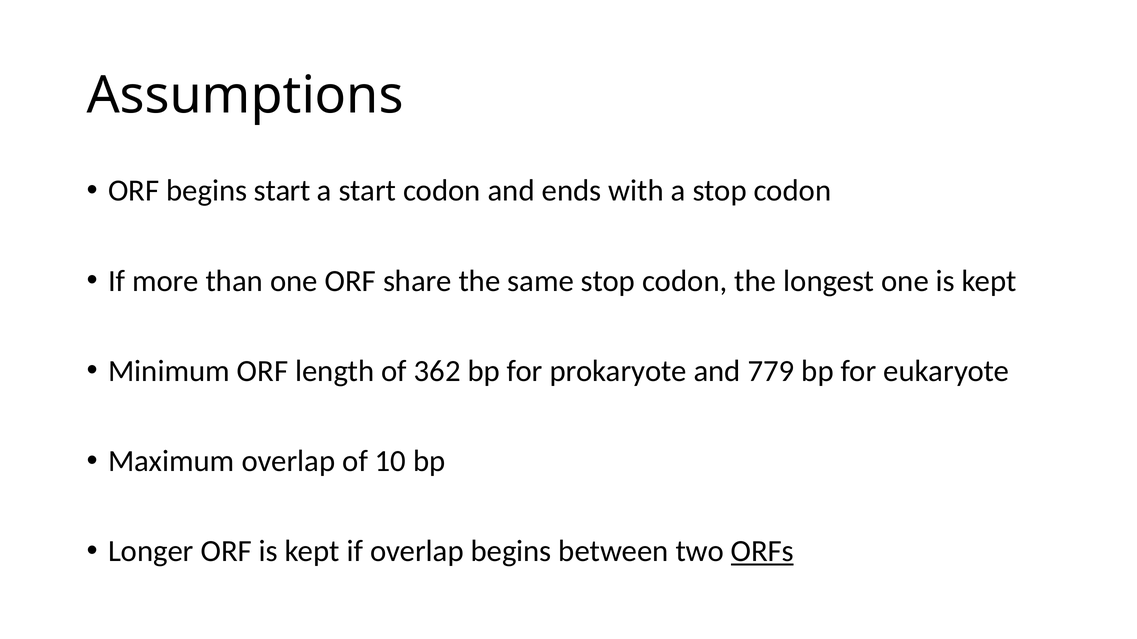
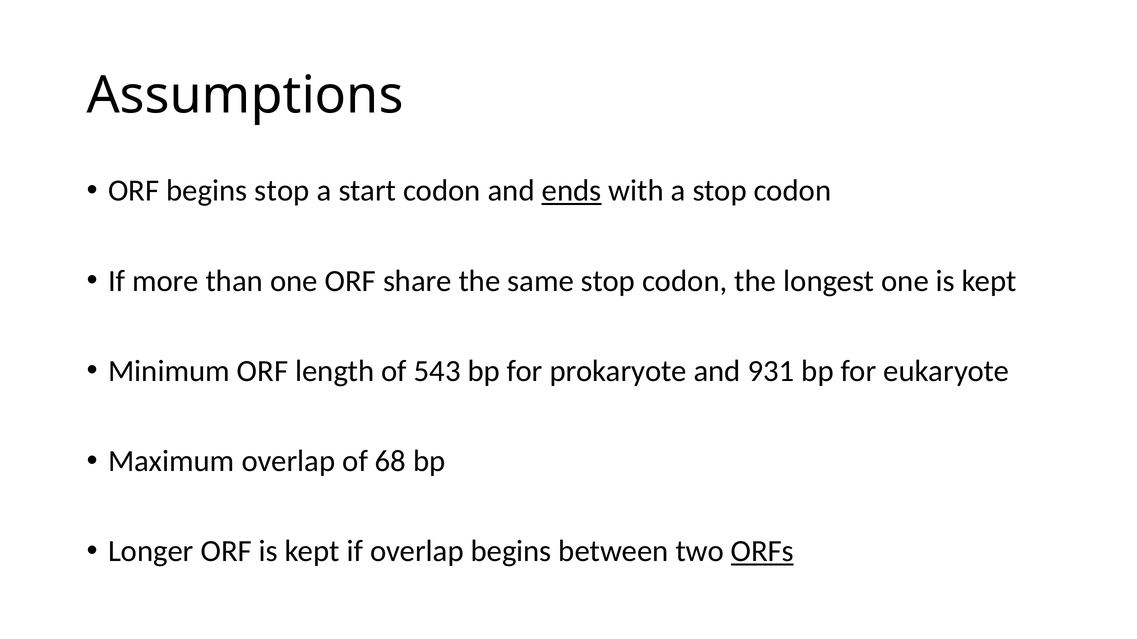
begins start: start -> stop (282, 191)
ends underline: none -> present (572, 191)
362: 362 -> 543 (437, 371)
779: 779 -> 931 (771, 371)
10: 10 -> 68 (390, 461)
